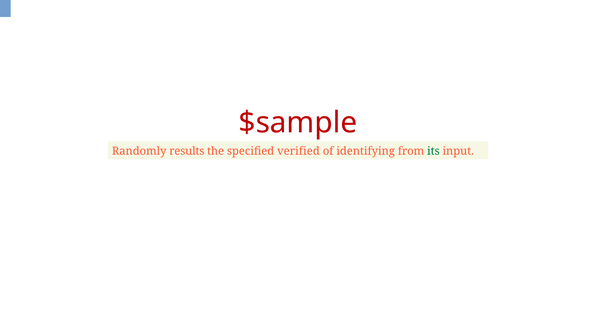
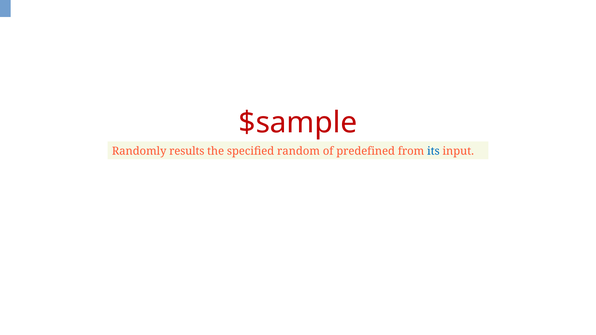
verified: verified -> random (298, 151)
identifying: identifying -> predefined (366, 151)
its colour: green -> blue (433, 151)
